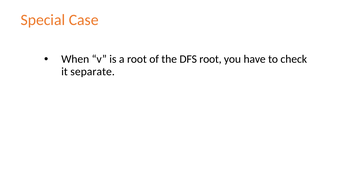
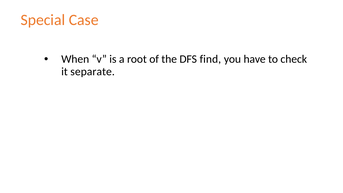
DFS root: root -> find (210, 59)
